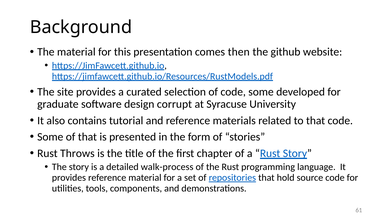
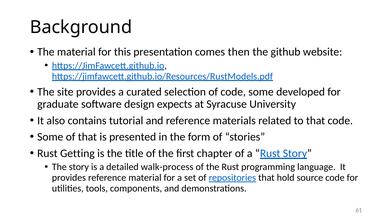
corrupt: corrupt -> expects (174, 104)
Throws: Throws -> Getting (77, 154)
